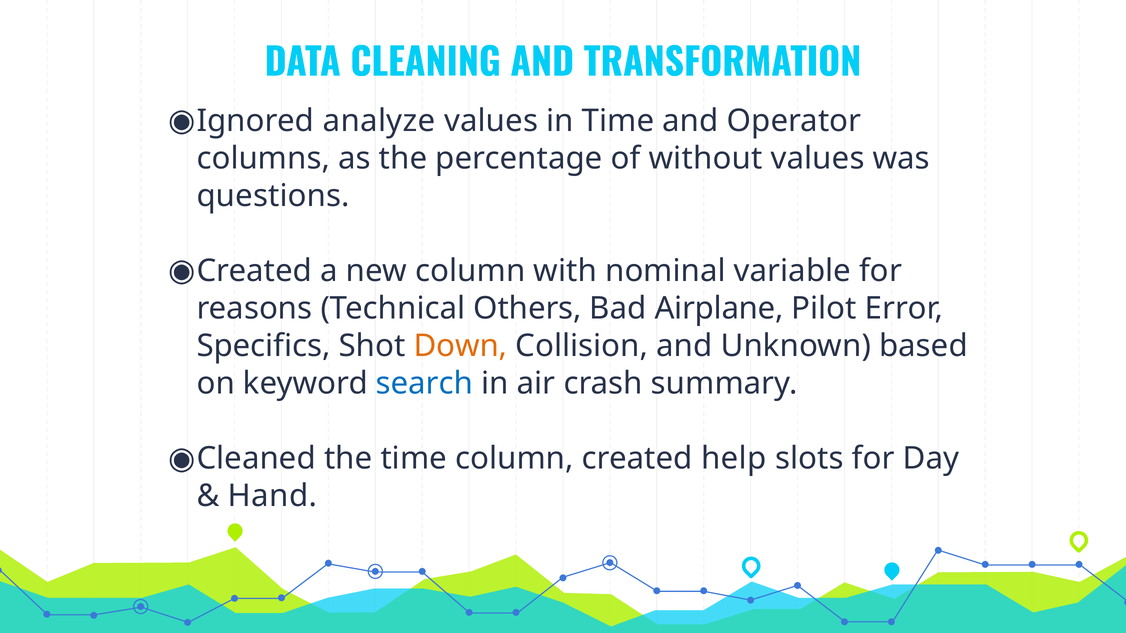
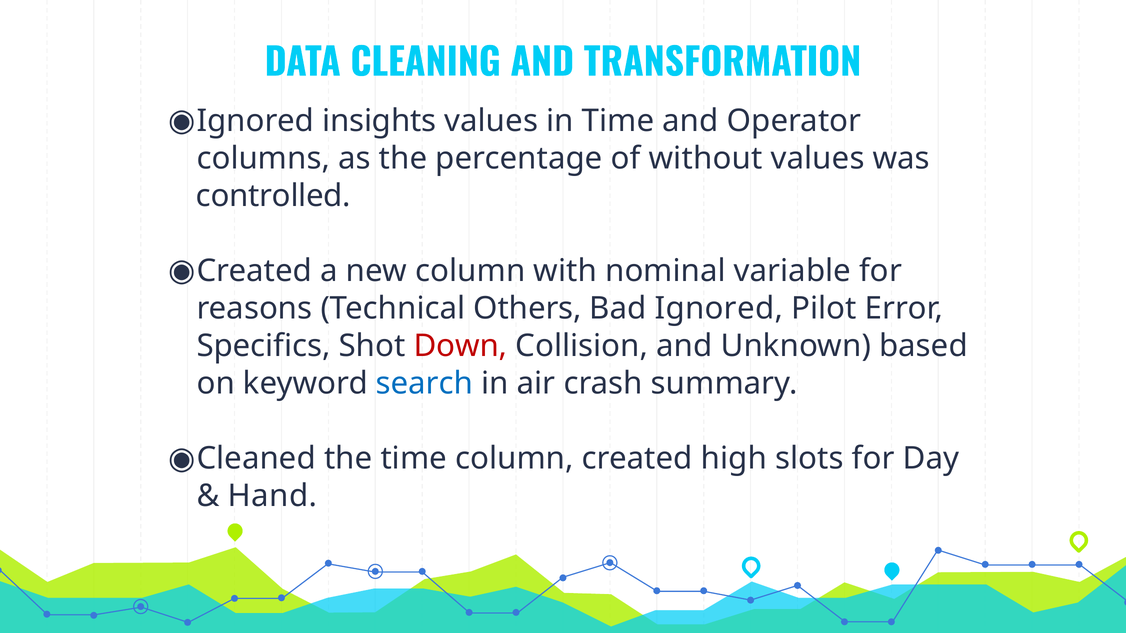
analyze: analyze -> insights (379, 121)
questions: questions -> controlled (273, 196)
Bad Airplane: Airplane -> Ignored (719, 309)
Down colour: orange -> red (461, 346)
help: help -> high (734, 459)
